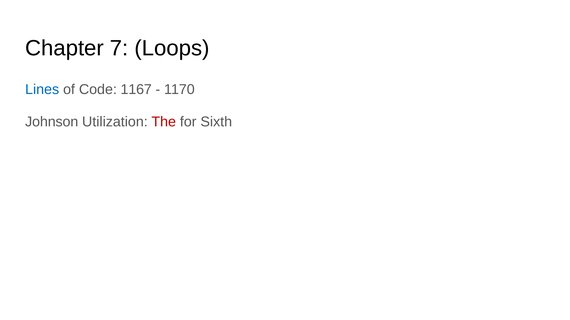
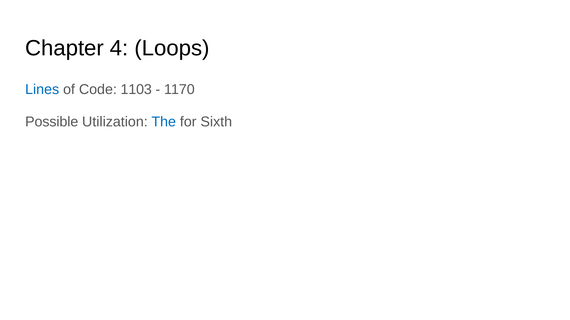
7: 7 -> 4 (119, 48)
1167: 1167 -> 1103 (136, 90)
Johnson: Johnson -> Possible (52, 122)
The colour: red -> blue (164, 122)
